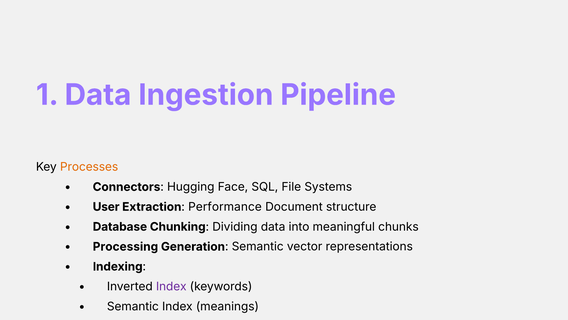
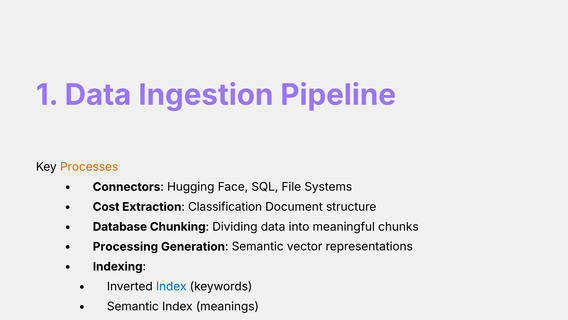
User: User -> Cost (106, 207)
Performance: Performance -> Classification (225, 207)
Index colour: purple -> blue (171, 286)
